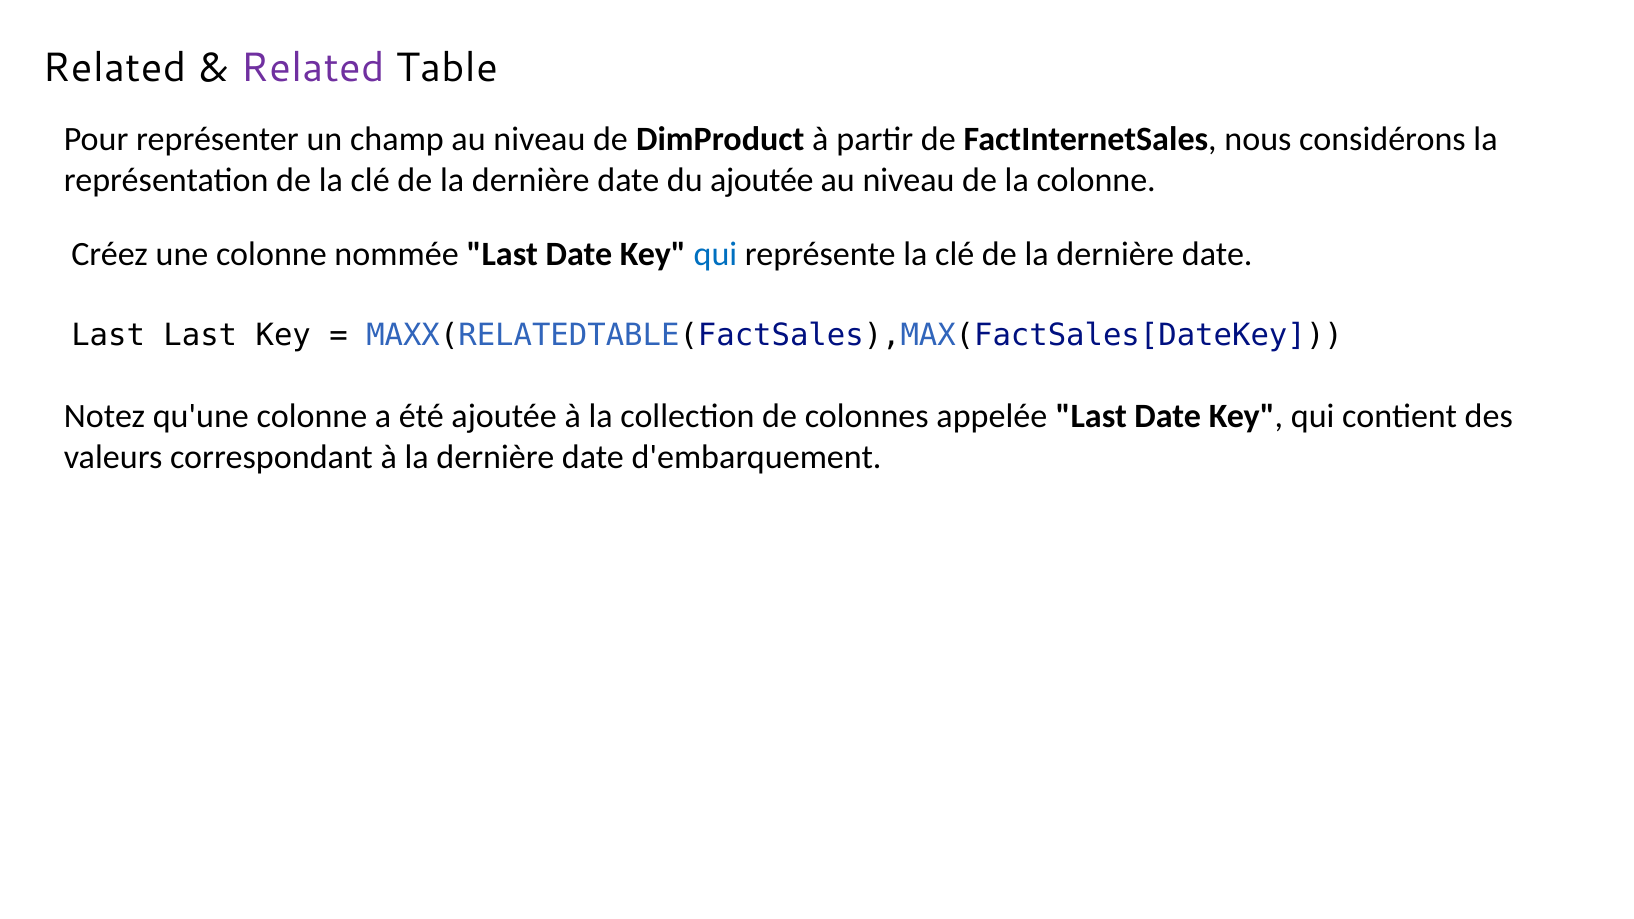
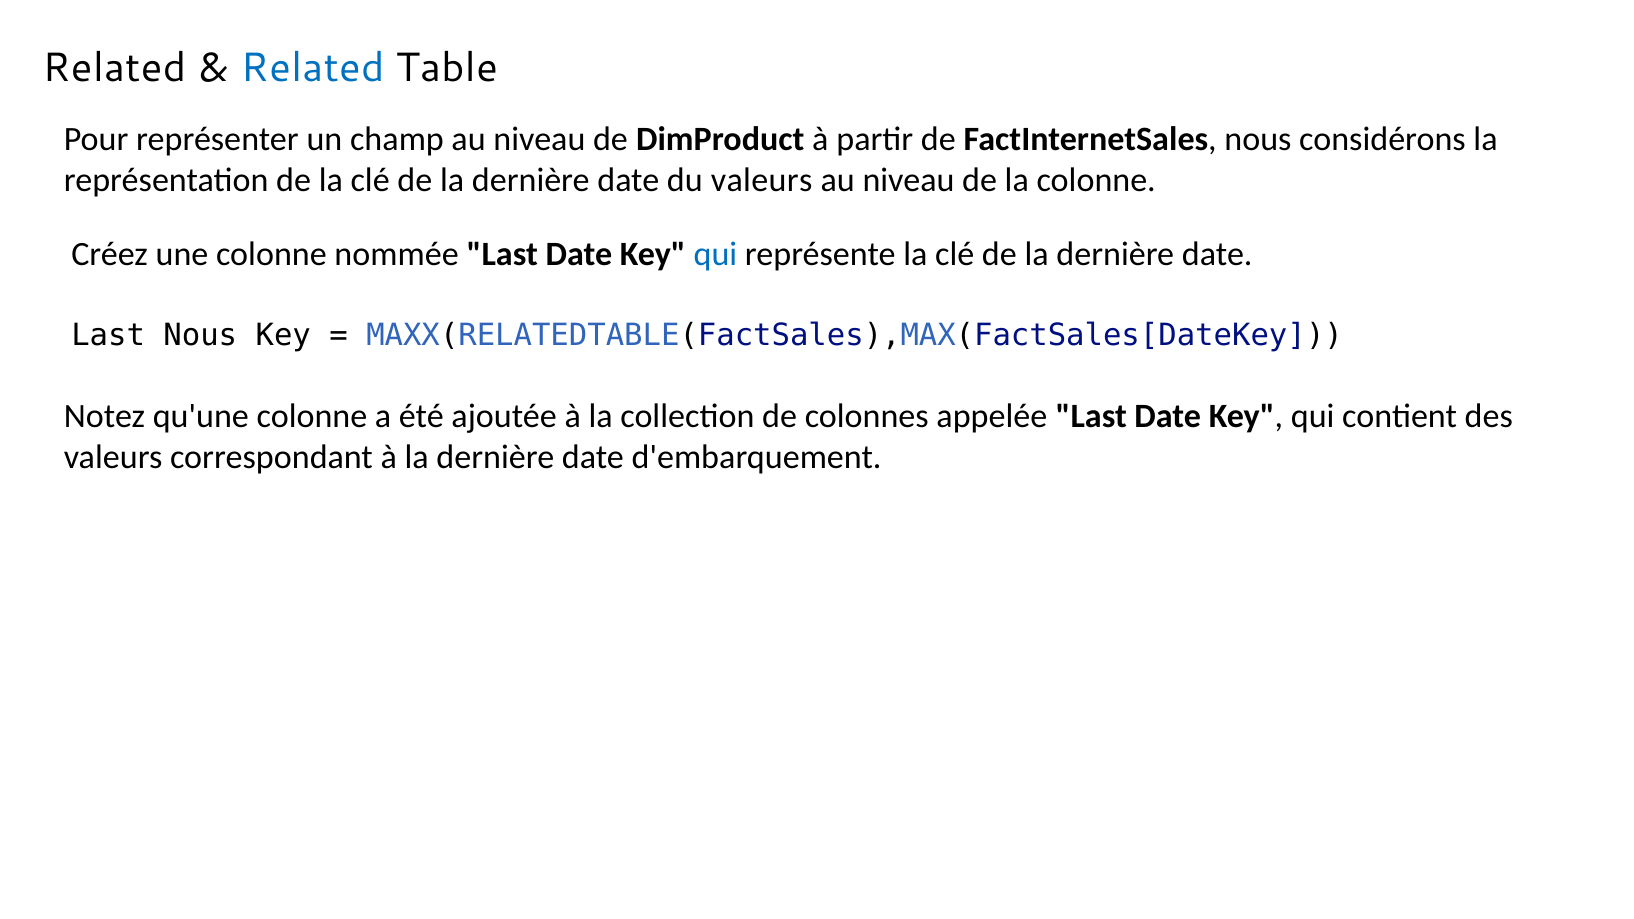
Related colour: purple -> blue (313, 68)
du ajoutée: ajoutée -> valeurs (762, 180)
Last Last: Last -> Nous (200, 335)
